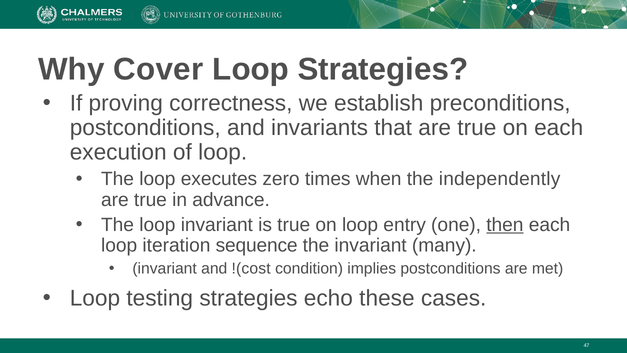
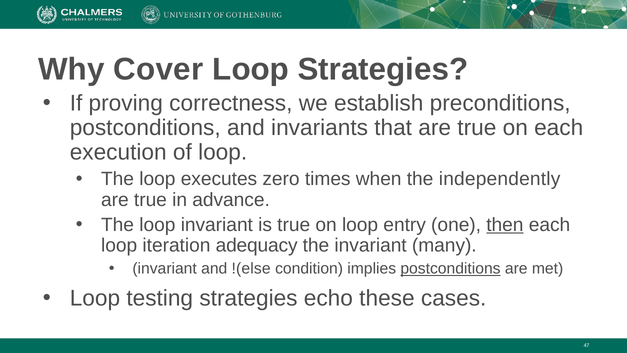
sequence: sequence -> adequacy (257, 245)
!(cost: !(cost -> !(else (251, 269)
postconditions underline: none -> present (450, 269)
